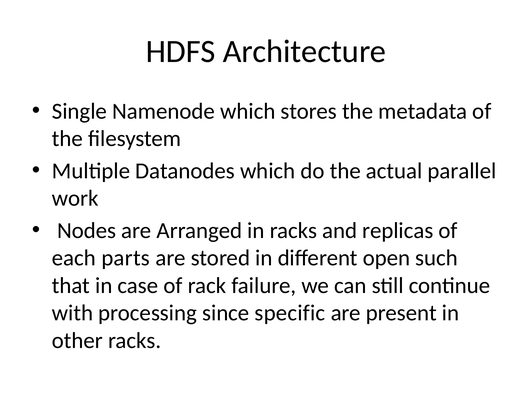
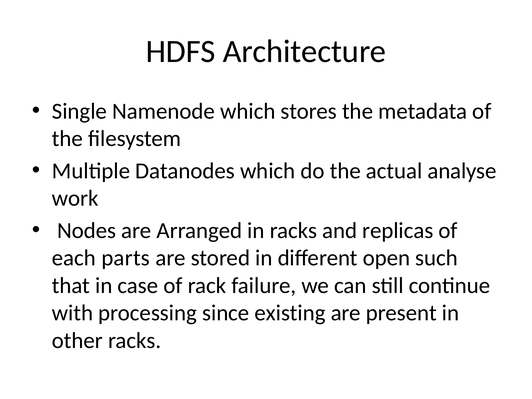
parallel: parallel -> analyse (462, 171)
specific: specific -> existing (290, 313)
